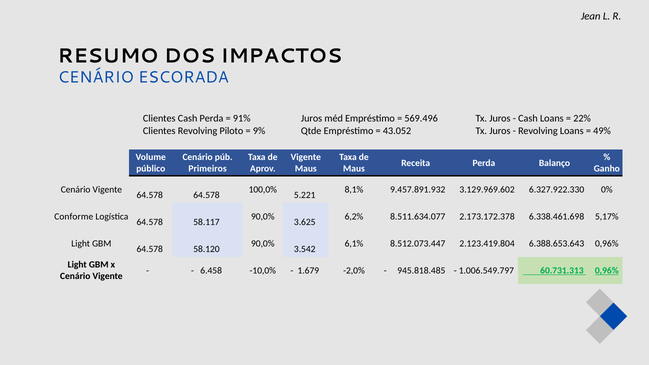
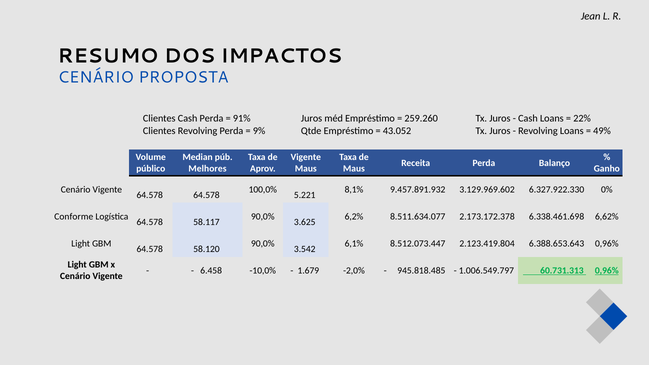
ESCORADA: ESCORADA -> PROPOSTA (183, 77)
569.496: 569.496 -> 259.260 (421, 118)
Revolving Piloto: Piloto -> Perda (231, 131)
Cenário: Cenário -> Median (198, 157)
Primeiros: Primeiros -> Melhores (208, 169)
5,17%: 5,17% -> 6,62% (607, 217)
